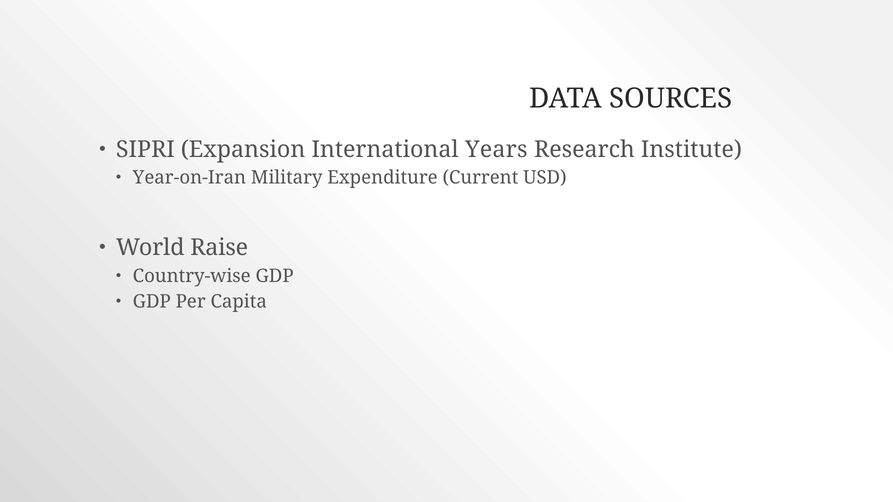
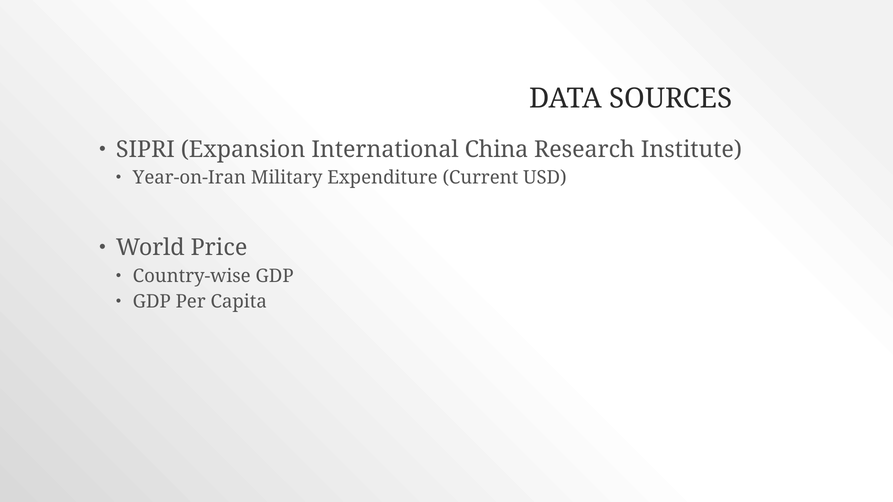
Years: Years -> China (497, 150)
Raise: Raise -> Price (219, 248)
